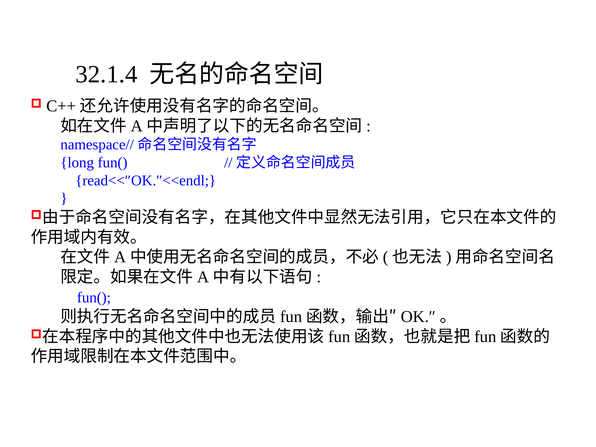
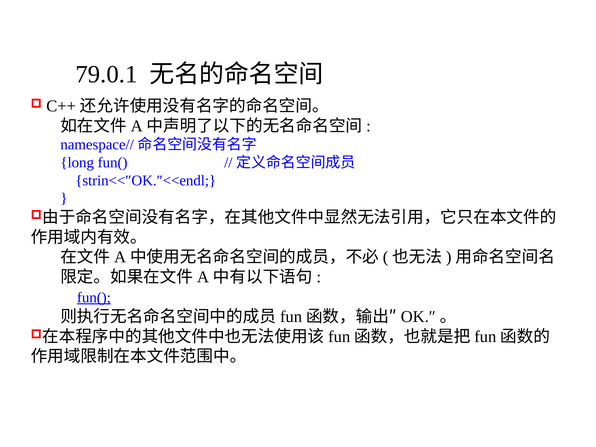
32.1.4: 32.1.4 -> 79.0.1 (106, 74)
read<<″OK.″<<endl: read<<″OK.″<<endl -> strin<<″OK.″<<endl (146, 181)
fun( underline: none -> present (94, 297)
